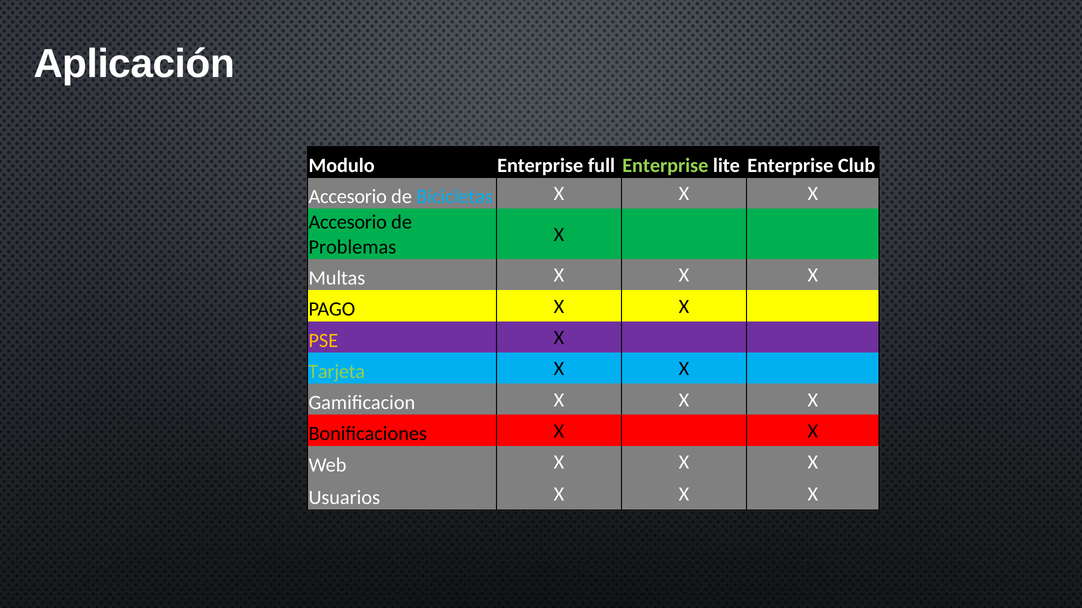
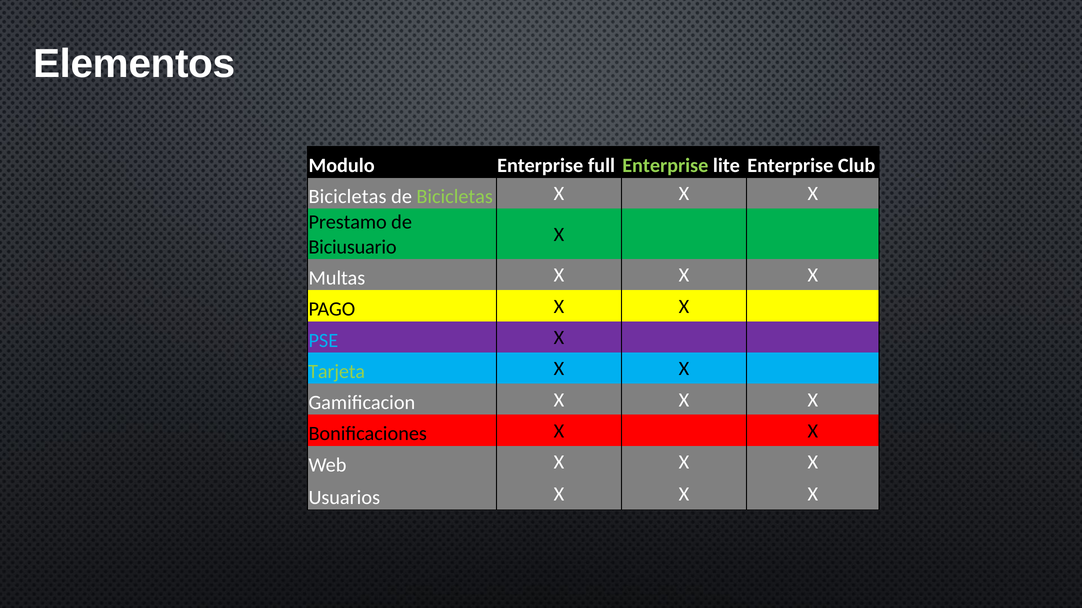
Aplicación: Aplicación -> Elementos (134, 64)
Accesorio: Accesorio -> Bicicletas (348, 197)
Bicicletas colour: light blue -> light green (455, 197)
Accesorio: Accesorio -> Prestamo (348, 222)
Problemas: Problemas -> Biciusuario (353, 247)
PSE colour: yellow -> light blue (323, 341)
